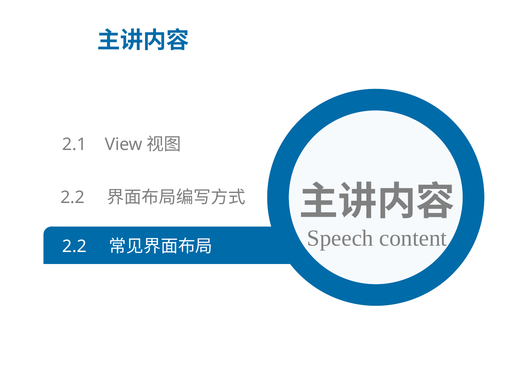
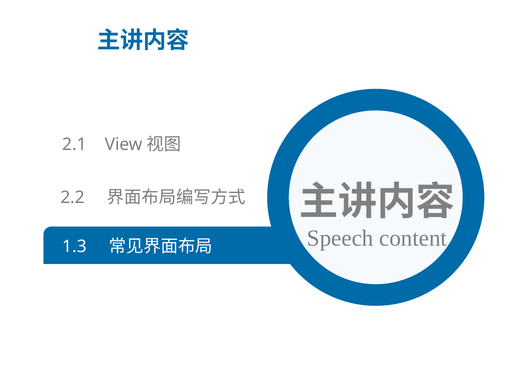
2.2: 2.2 -> 1.3 (75, 247)
